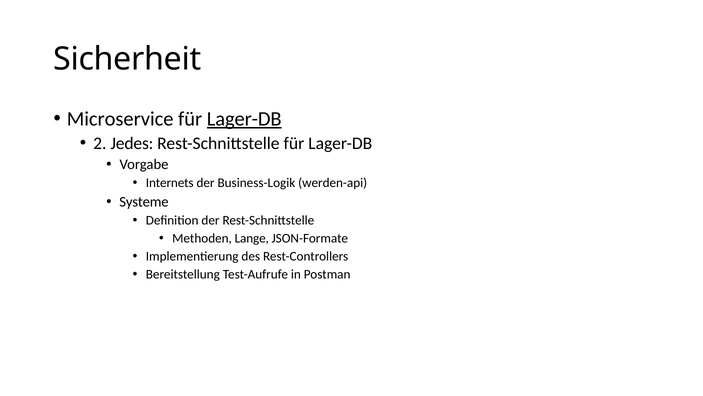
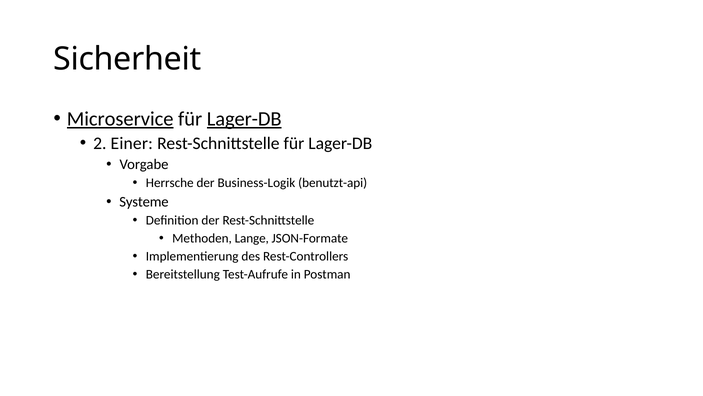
Microservice underline: none -> present (120, 119)
Jedes: Jedes -> Einer (132, 143)
Internets: Internets -> Herrsche (170, 183)
werden-api: werden-api -> benutzt-api (333, 183)
